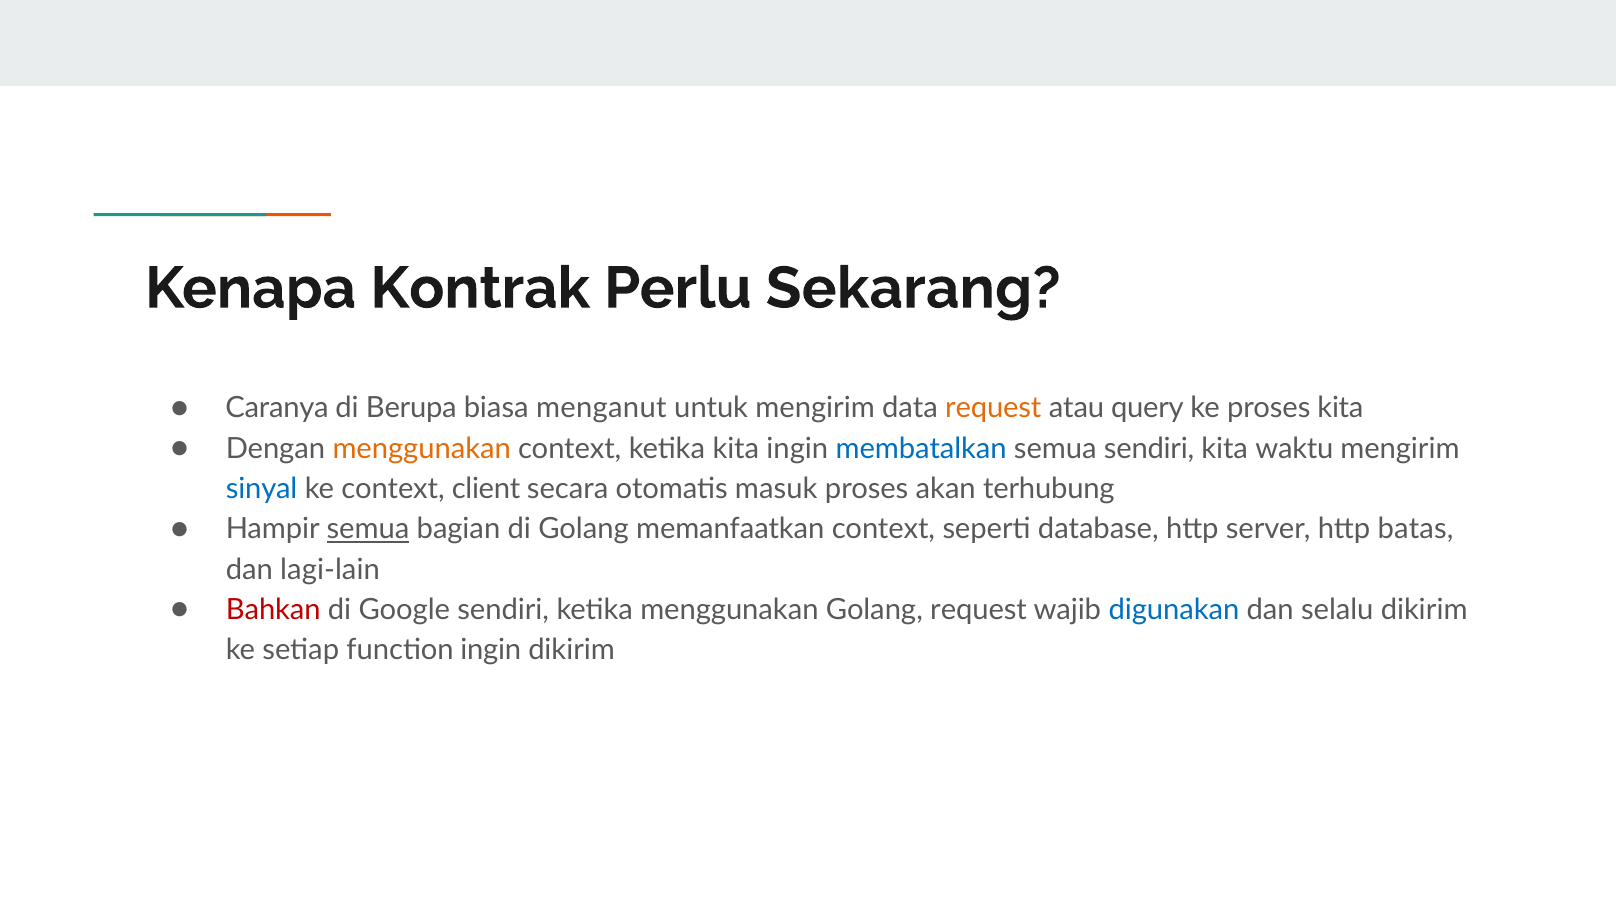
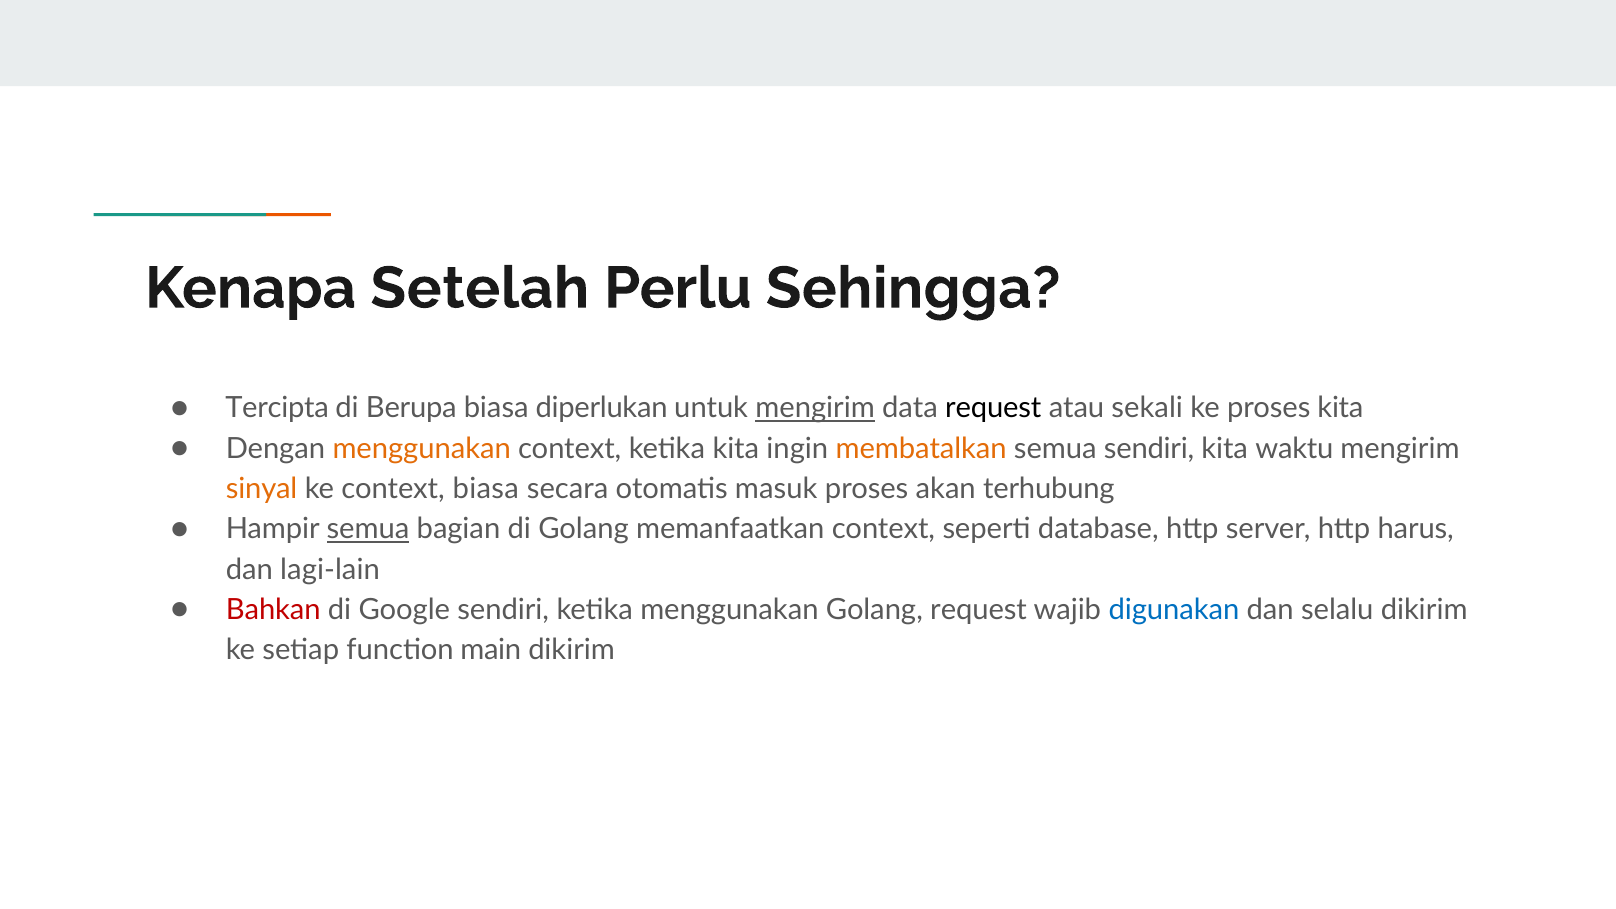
Kontrak: Kontrak -> Setelah (480, 288)
Sekarang: Sekarang -> Sehingga (913, 288)
Caranya: Caranya -> Tercipta (277, 408)
menganut: menganut -> diperlukan (602, 408)
mengirim underline: none -> present (815, 408)
request colour: orange -> black (993, 408)
query: query -> sekali (1147, 408)
membatalkan colour: blue -> orange (921, 449)
sinyal colour: blue -> orange (262, 489)
context client: client -> biasa (486, 489)
batas: batas -> harus (1416, 529)
function ingin: ingin -> main (491, 650)
